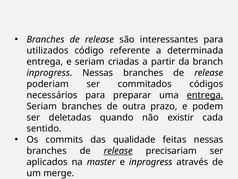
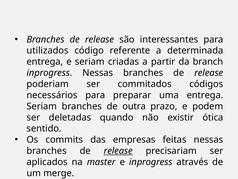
entrega underline: present -> none (205, 95)
cada: cada -> ótica (213, 117)
qualidade: qualidade -> empresas (134, 139)
